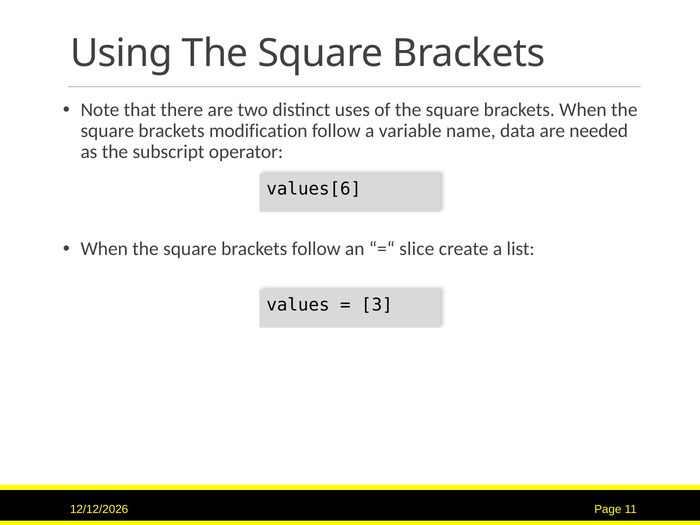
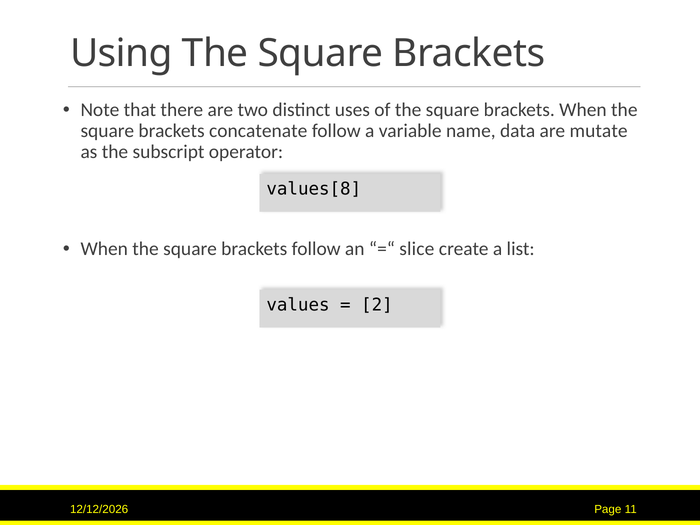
modification: modification -> concatenate (258, 131)
needed: needed -> mutate (599, 131)
values[6: values[6 -> values[8 (314, 189)
3: 3 -> 2 (377, 305)
